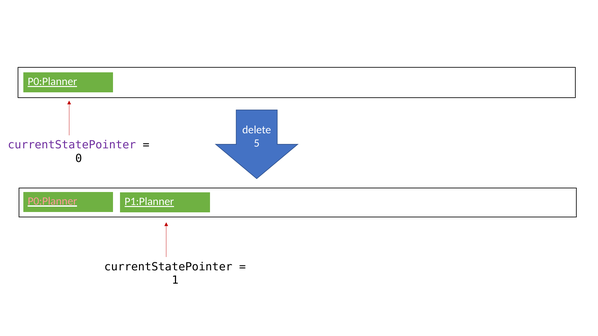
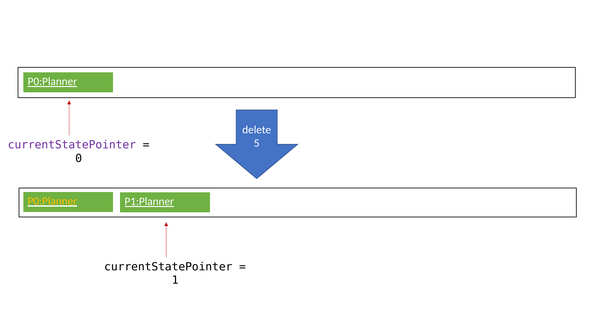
P0:Planner colour: pink -> yellow (52, 201)
